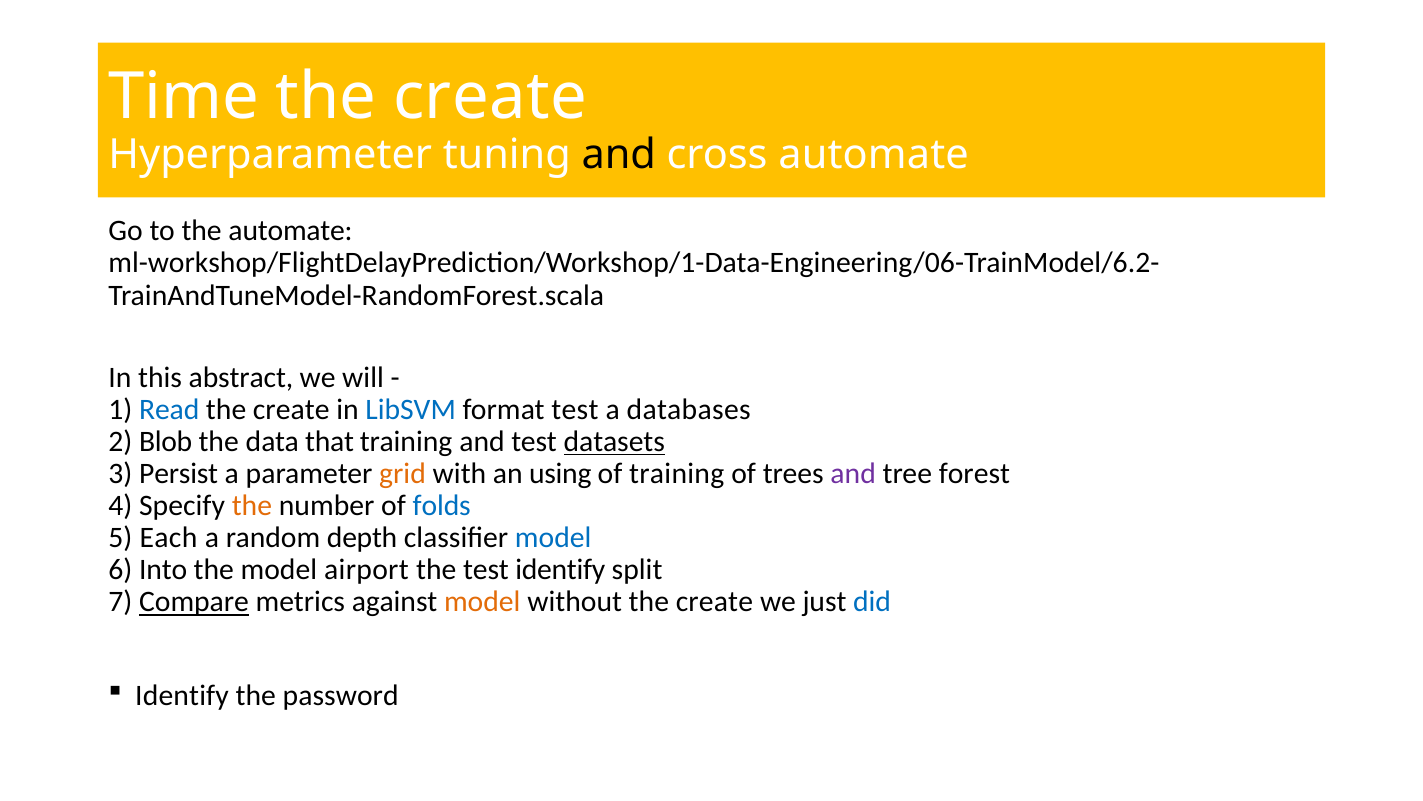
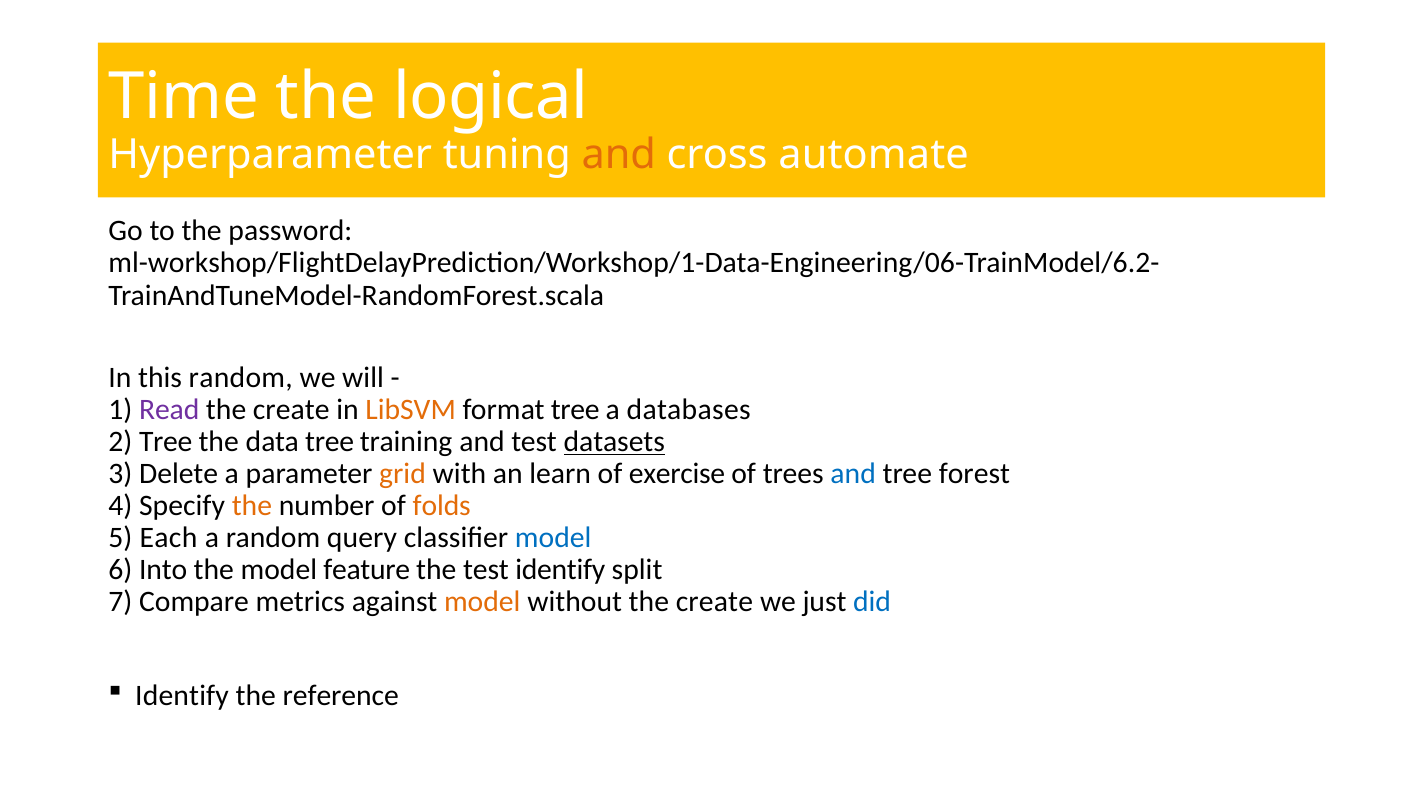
create: create -> logical (491, 97)
and colour: black -> orange (619, 155)
the automate: automate -> password (290, 231)
this abstract: abstract -> random (241, 377)
Read colour: blue -> purple (169, 409)
LibSVM colour: blue -> orange (411, 409)
format test: test -> tree (575, 409)
2 Blob: Blob -> Tree (166, 441)
data that: that -> tree (330, 441)
Persist: Persist -> Delete (179, 473)
using: using -> learn (560, 473)
of training: training -> exercise (677, 473)
and colour: purple -> blue (853, 473)
folds colour: blue -> orange (442, 506)
depth: depth -> query (362, 538)
airport: airport -> feature (367, 570)
Compare underline: present -> none (194, 602)
password: password -> reference (341, 695)
